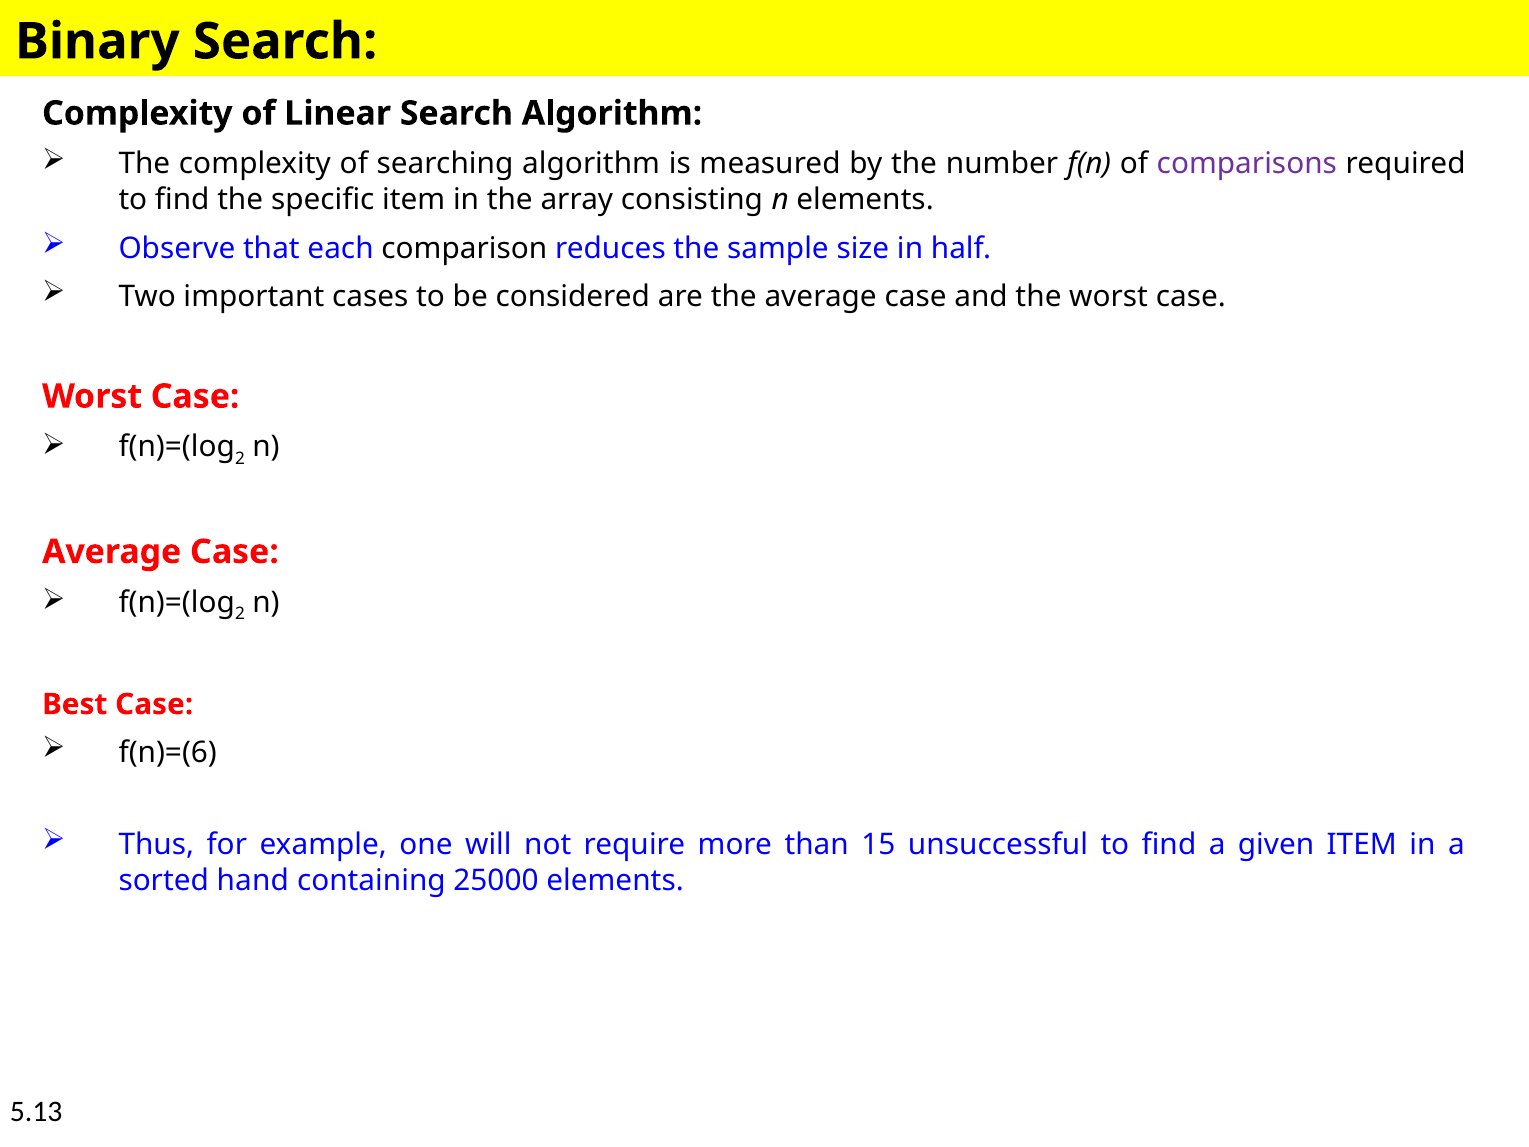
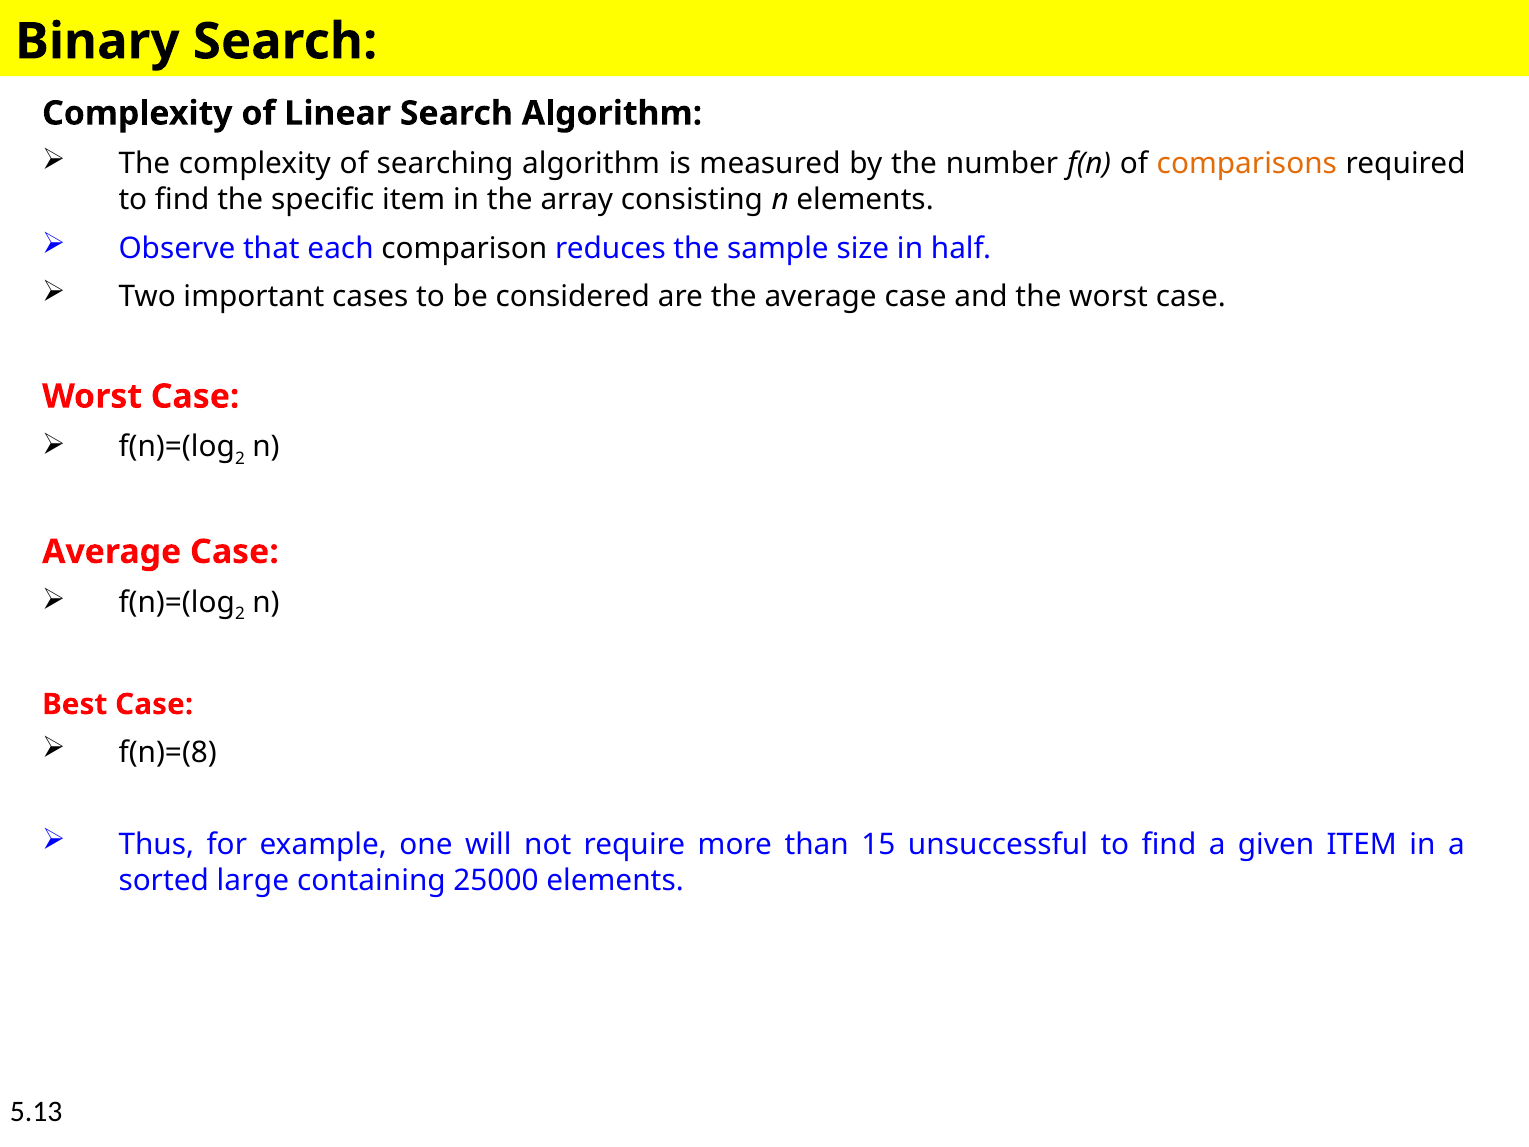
comparisons colour: purple -> orange (1247, 164)
f(n)=(6: f(n)=(6 -> f(n)=(8 (168, 753)
hand: hand -> large (253, 880)
